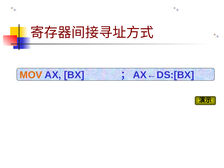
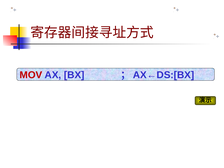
MOV colour: orange -> red (31, 75)
